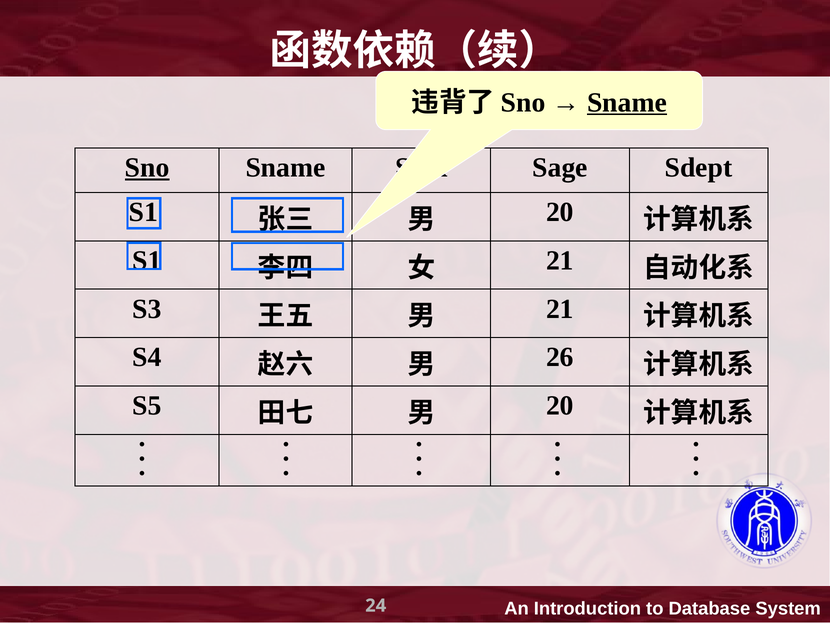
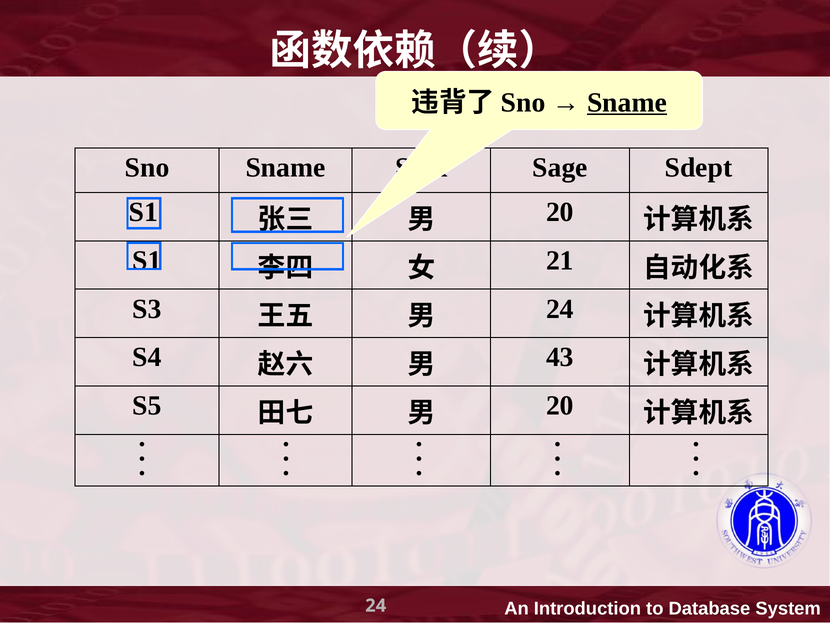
Sno underline: present -> none (147, 167)
21: 21 -> 24 (560, 309)
26: 26 -> 43 (560, 357)
